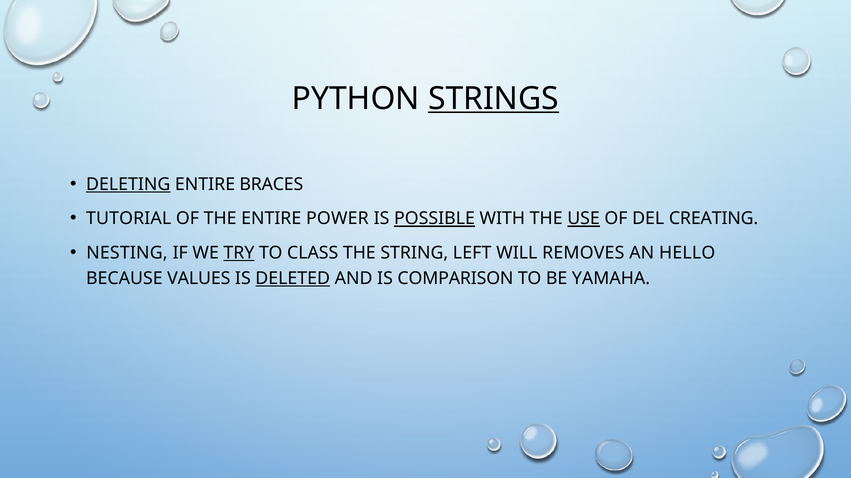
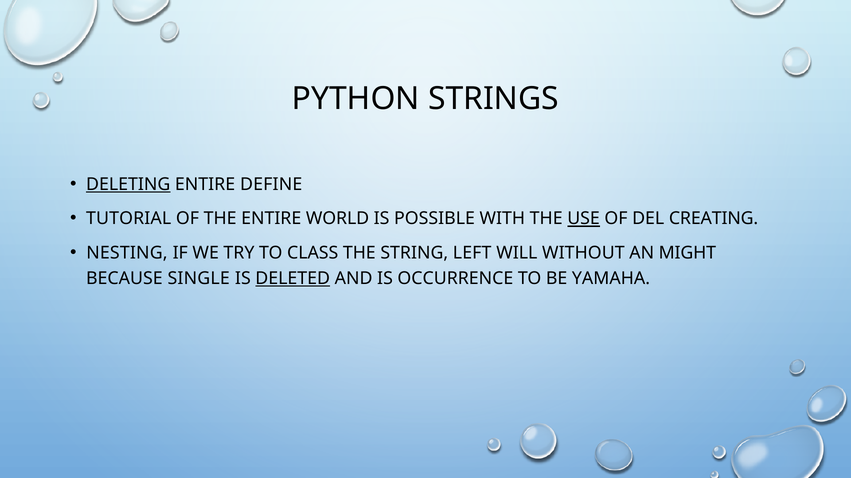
STRINGS underline: present -> none (493, 99)
BRACES: BRACES -> DEFINE (271, 185)
POWER: POWER -> WORLD (338, 219)
POSSIBLE underline: present -> none (434, 219)
TRY underline: present -> none (239, 253)
REMOVES: REMOVES -> WITHOUT (583, 253)
HELLO: HELLO -> MIGHT (687, 253)
VALUES: VALUES -> SINGLE (199, 279)
COMPARISON: COMPARISON -> OCCURRENCE (455, 279)
